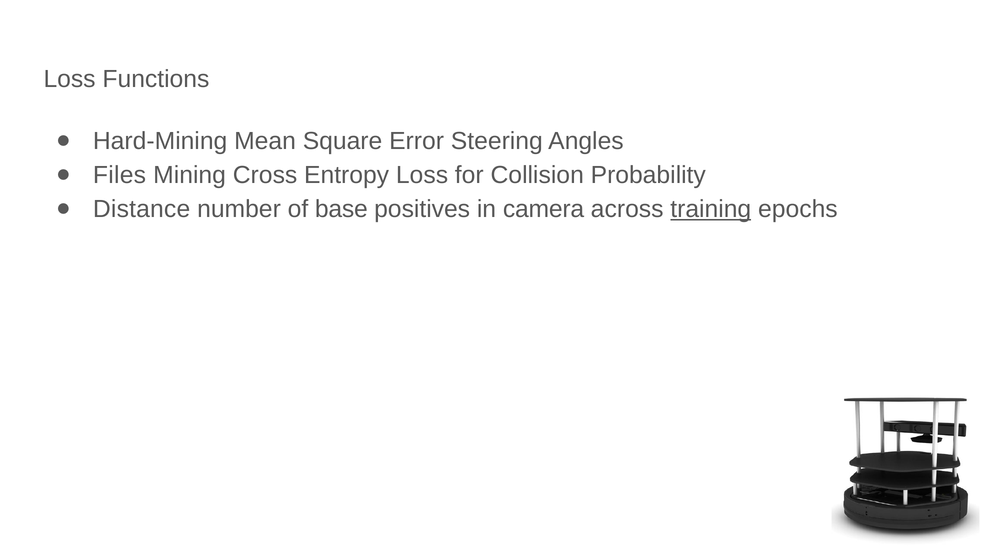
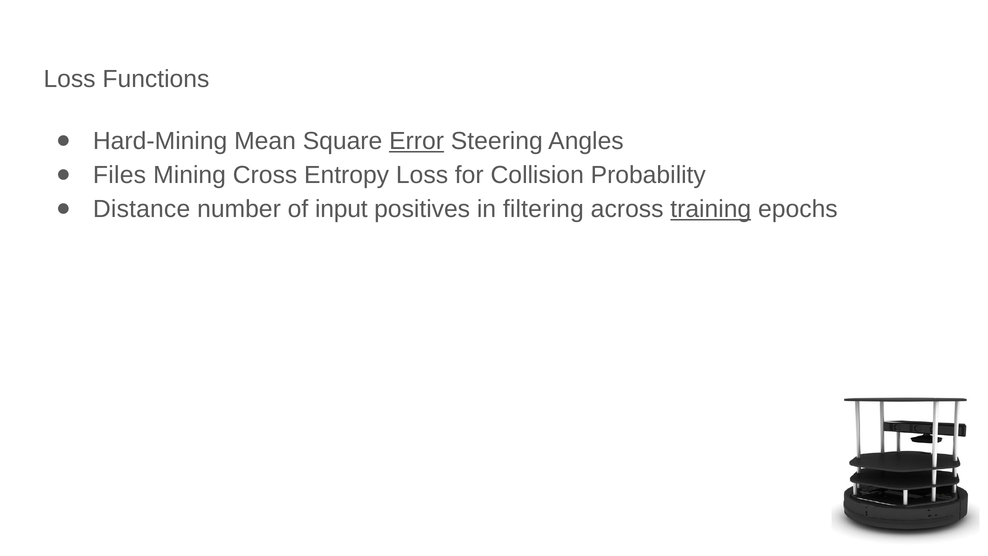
Error underline: none -> present (417, 141)
base: base -> input (341, 209)
camera: camera -> filtering (543, 209)
